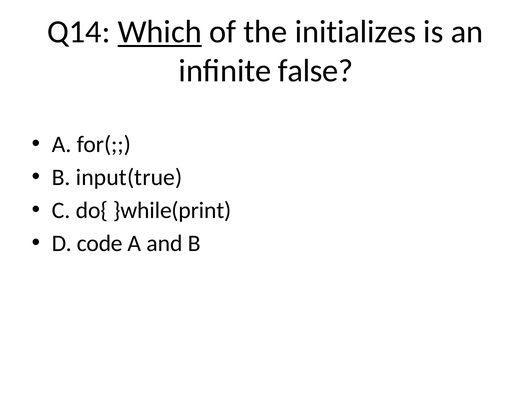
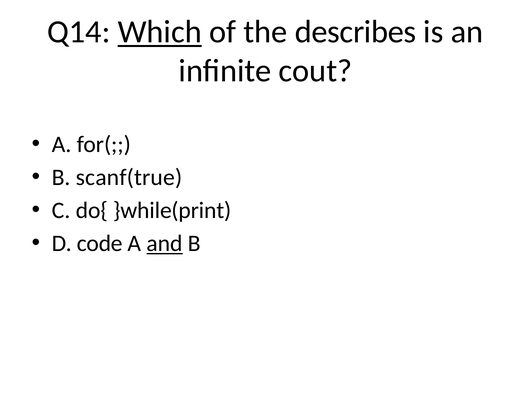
initializes: initializes -> describes (356, 32)
false: false -> cout (315, 71)
input(true: input(true -> scanf(true (129, 177)
and underline: none -> present (165, 244)
